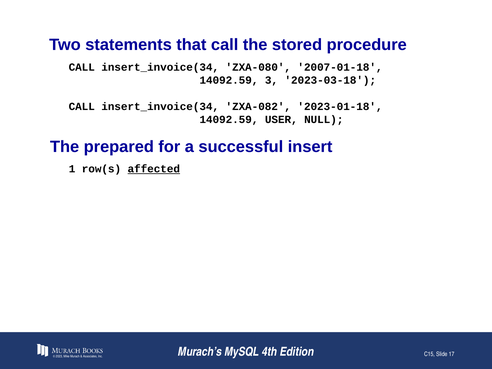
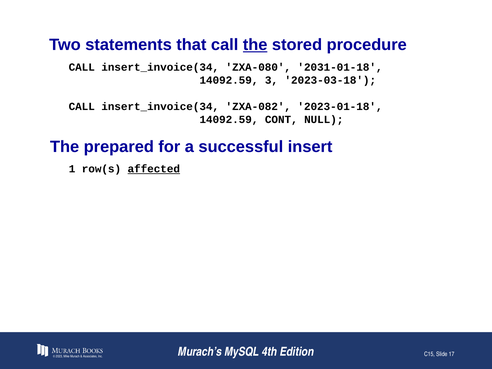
the underline: none -> present (255, 45)
2007-01-18: 2007-01-18 -> 2031-01-18 (340, 67)
USER: USER -> CONT (281, 120)
